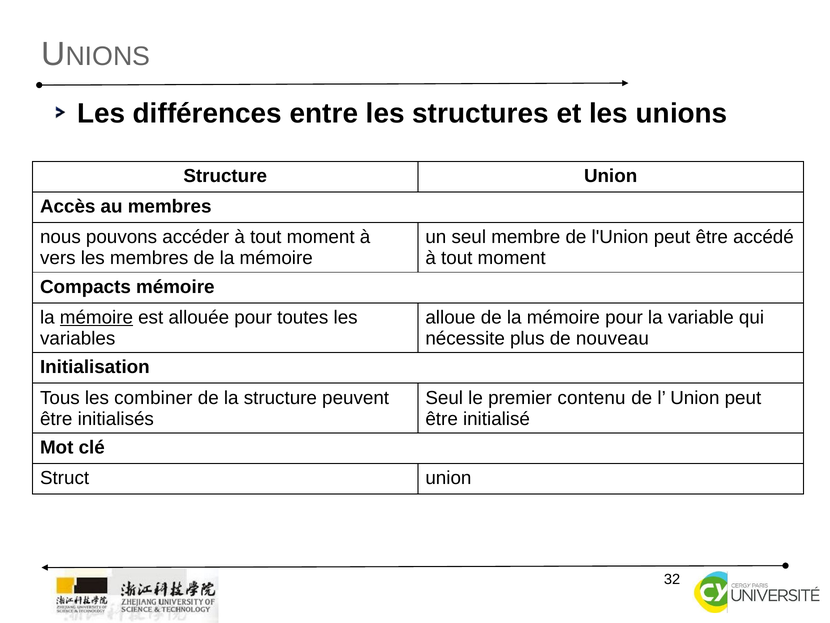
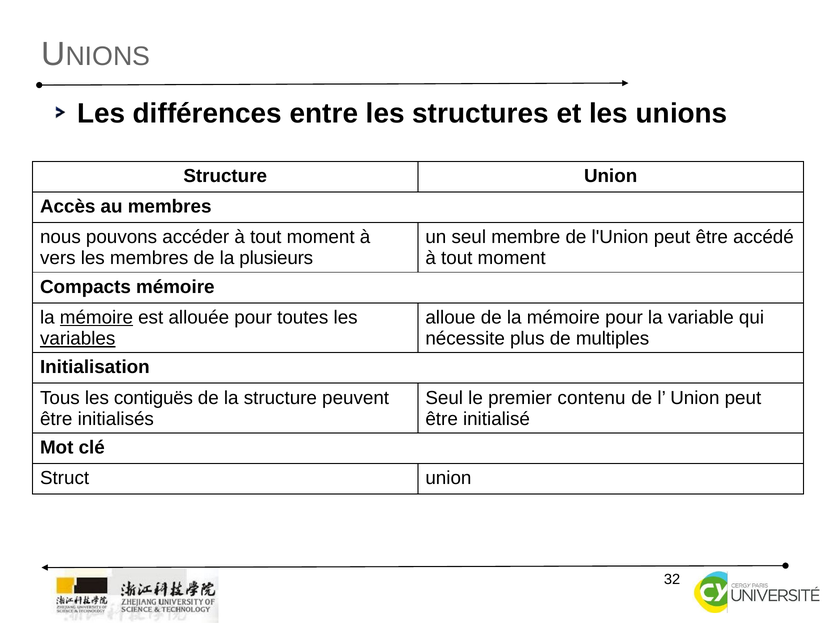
membres de la mémoire: mémoire -> plusieurs (276, 258)
variables underline: none -> present (78, 338)
nouveau: nouveau -> multiples (613, 338)
combiner: combiner -> contiguës (154, 397)
